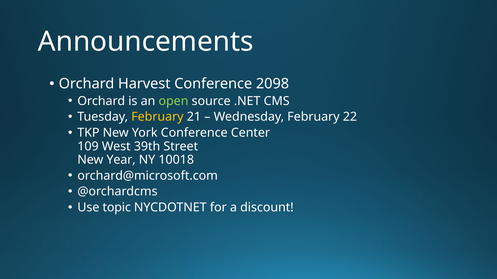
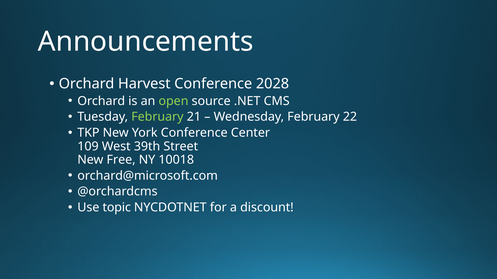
2098: 2098 -> 2028 (273, 84)
February colour: yellow -> light green (157, 117)
Year: Year -> Free (121, 160)
